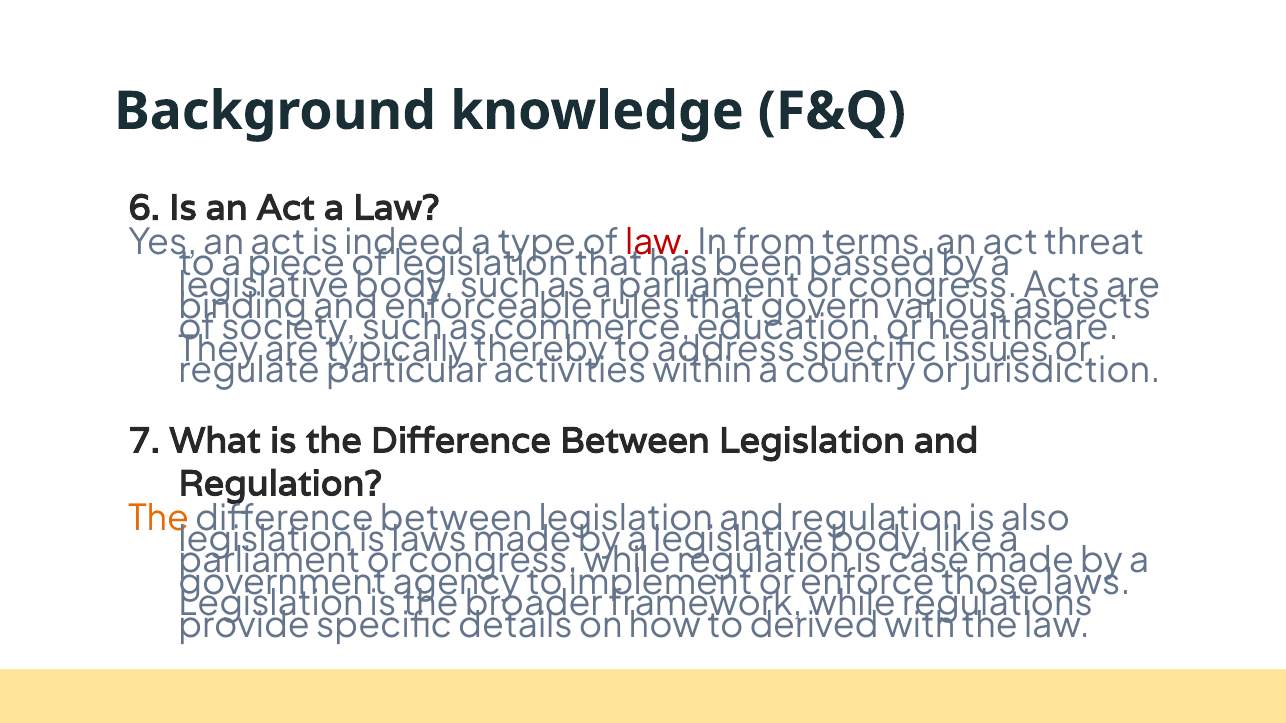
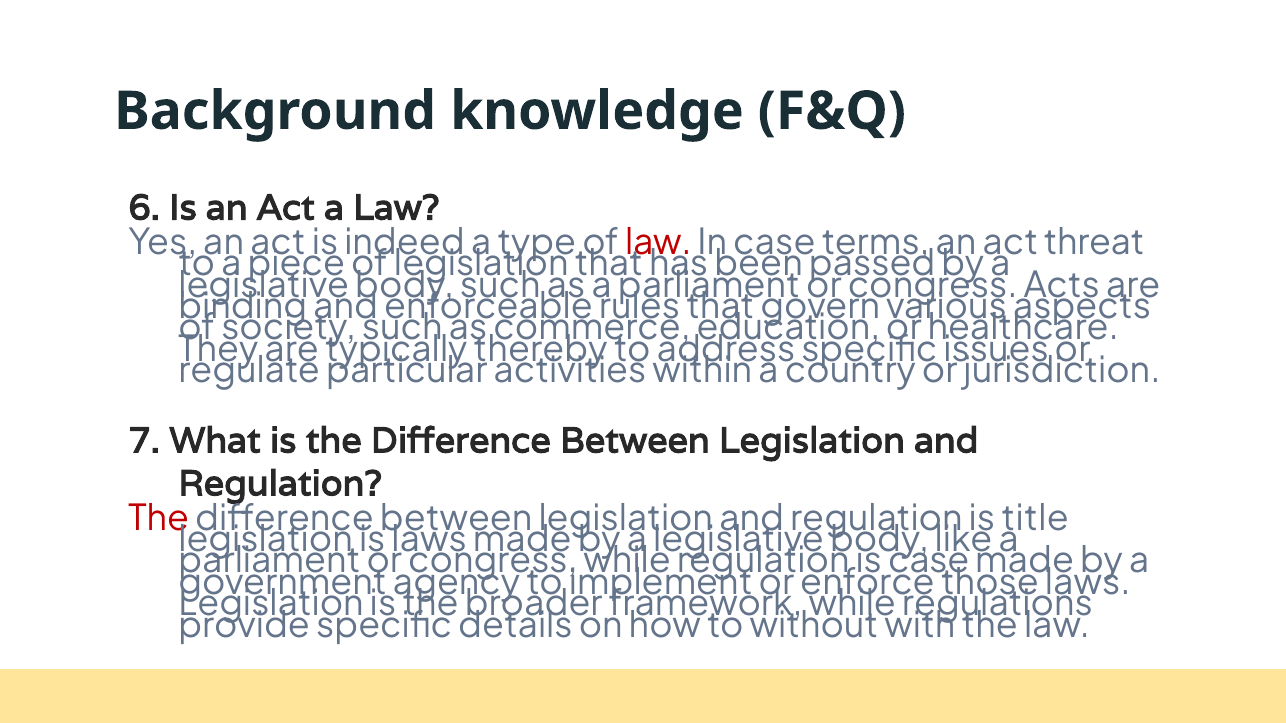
In from: from -> case (774, 243)
The colour: orange -> red (159, 519)
also: also -> title (1035, 519)
derived: derived -> without (814, 626)
